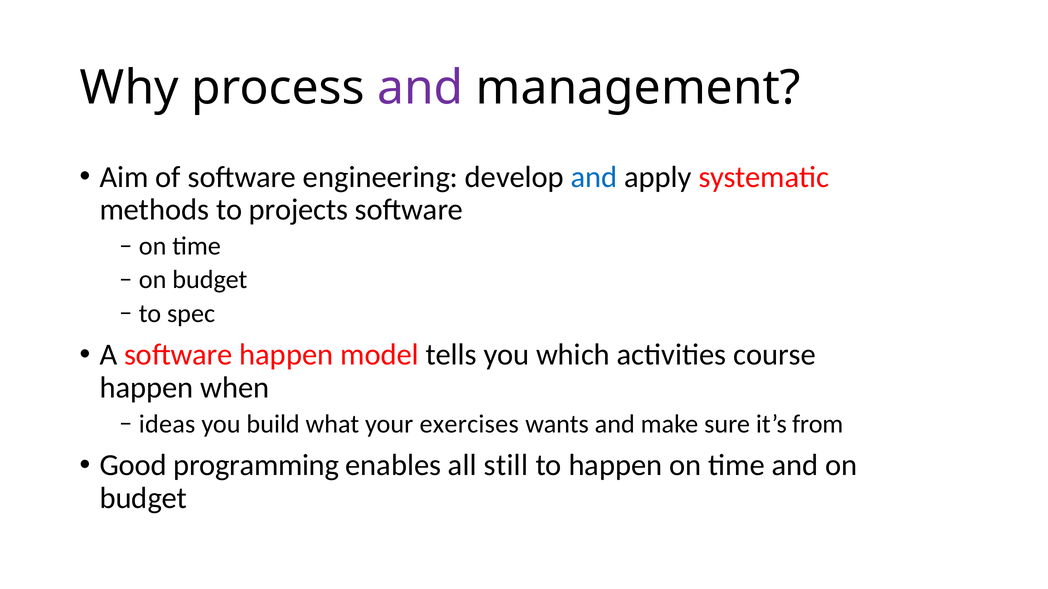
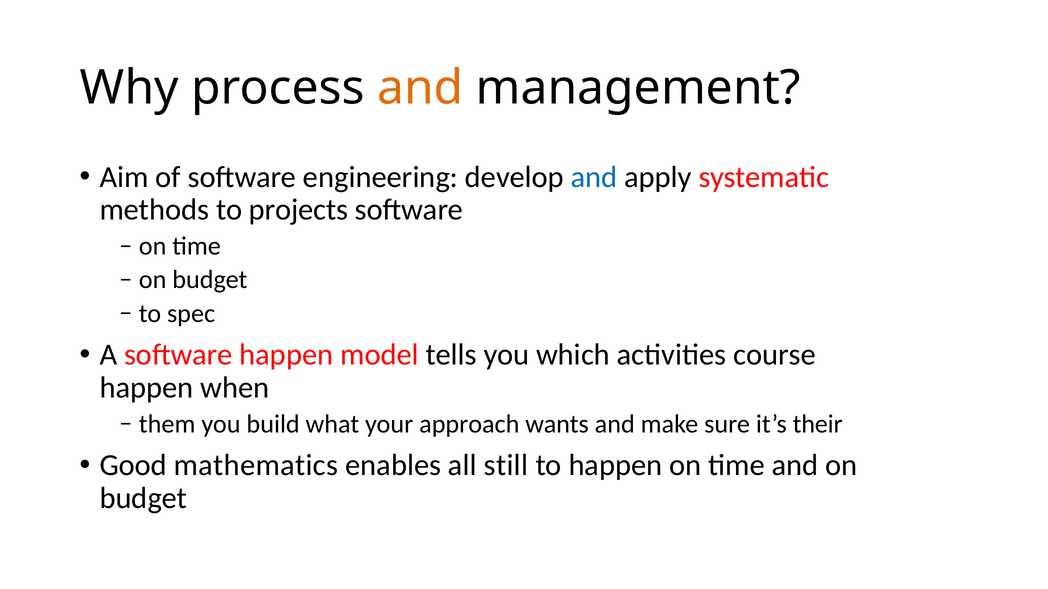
and colour: purple -> orange (420, 88)
ideas: ideas -> them (167, 424)
exercises: exercises -> approach (469, 424)
from: from -> their (818, 424)
programming: programming -> mathematics (256, 466)
